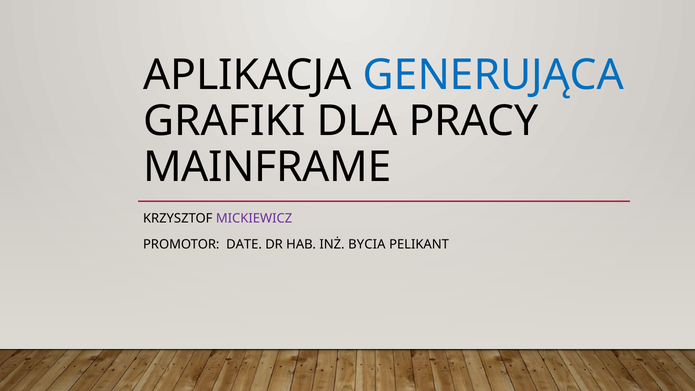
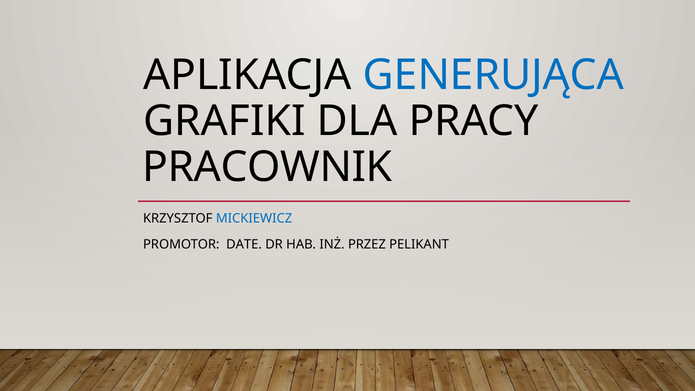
MAINFRAME: MAINFRAME -> PRACOWNIK (267, 167)
MICKIEWICZ colour: purple -> blue (254, 218)
BYCIA: BYCIA -> PRZEZ (367, 244)
